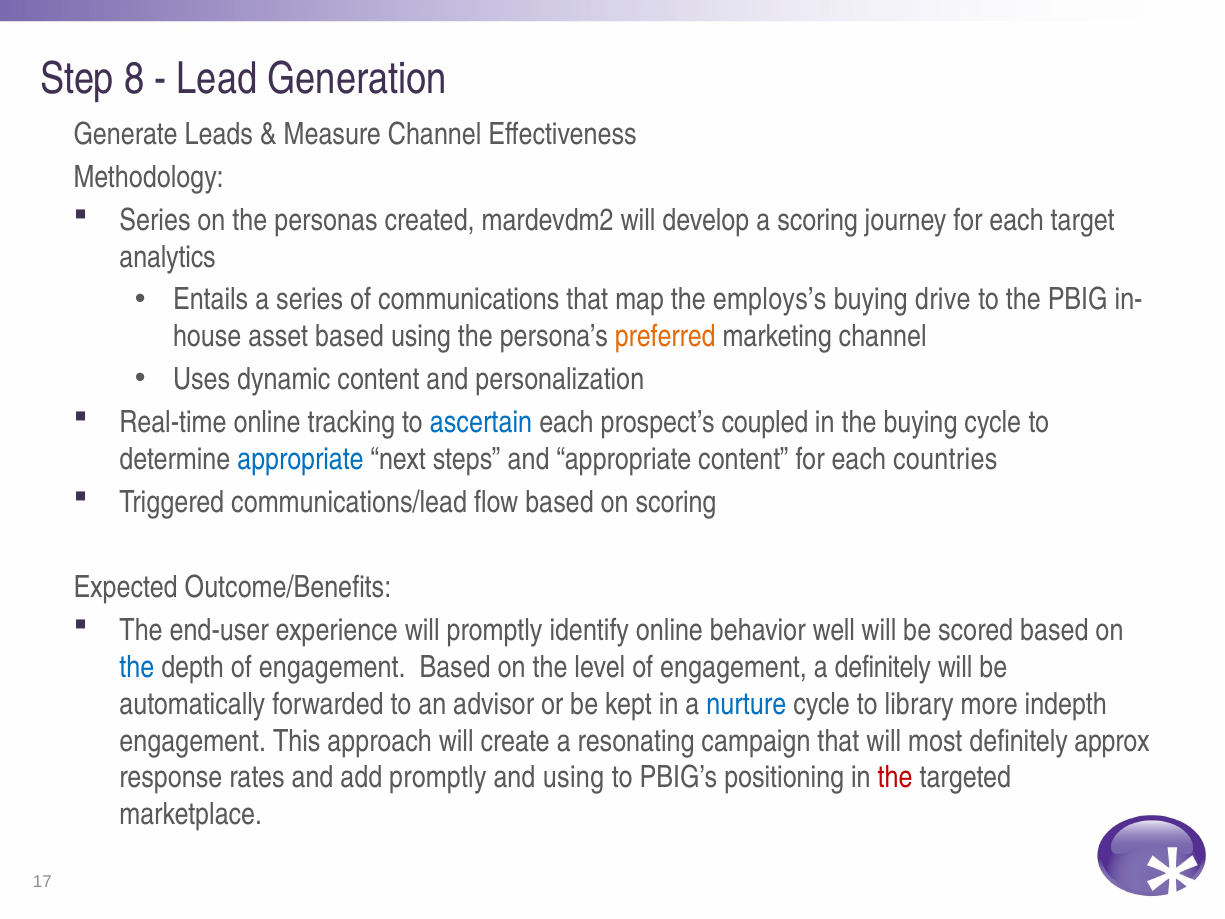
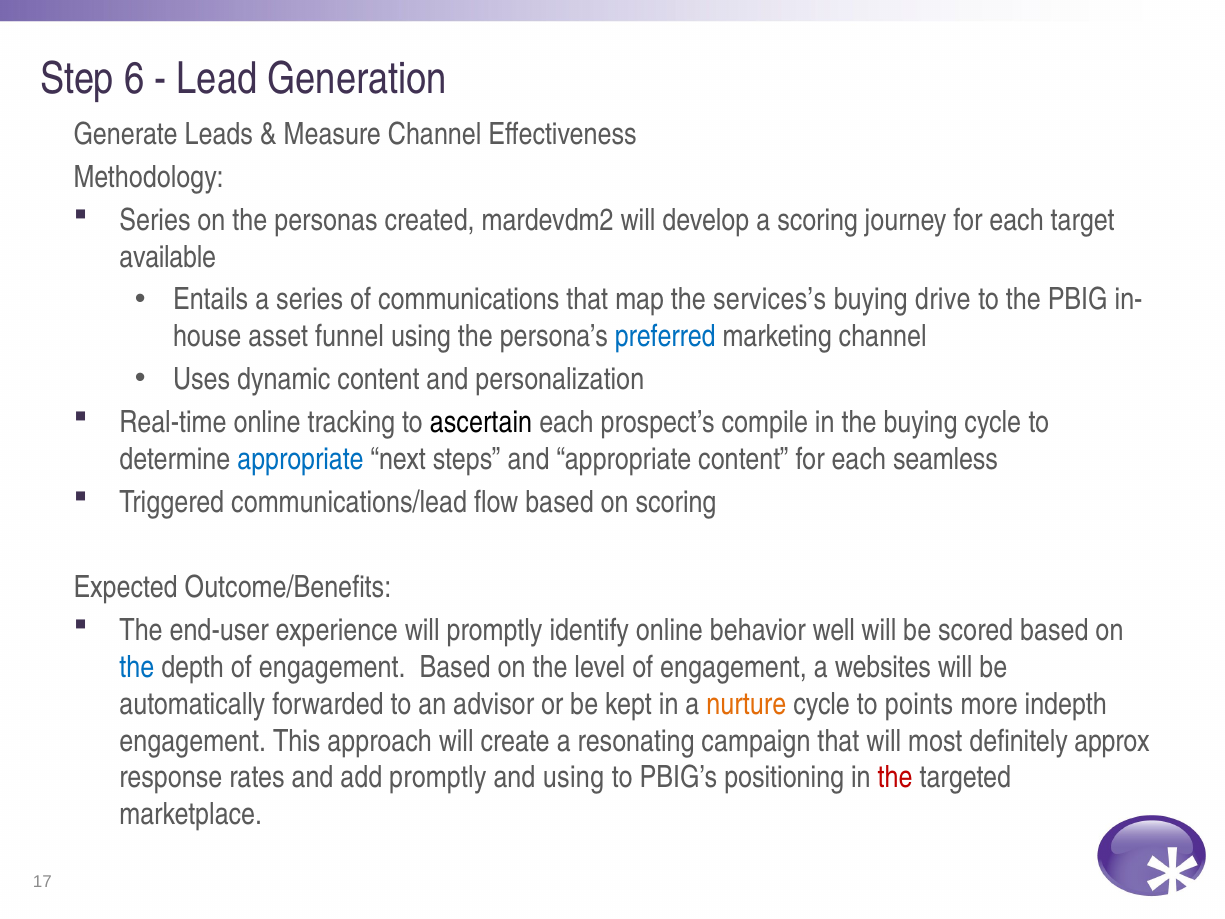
8: 8 -> 6 (134, 79)
analytics: analytics -> available (168, 257)
employs’s: employs’s -> services’s (770, 300)
asset based: based -> funnel (350, 336)
preferred colour: orange -> blue (665, 336)
ascertain colour: blue -> black (481, 422)
coupled: coupled -> compile (765, 422)
countries: countries -> seamless (945, 459)
a definitely: definitely -> websites (883, 667)
nurture colour: blue -> orange (746, 704)
library: library -> points (919, 704)
